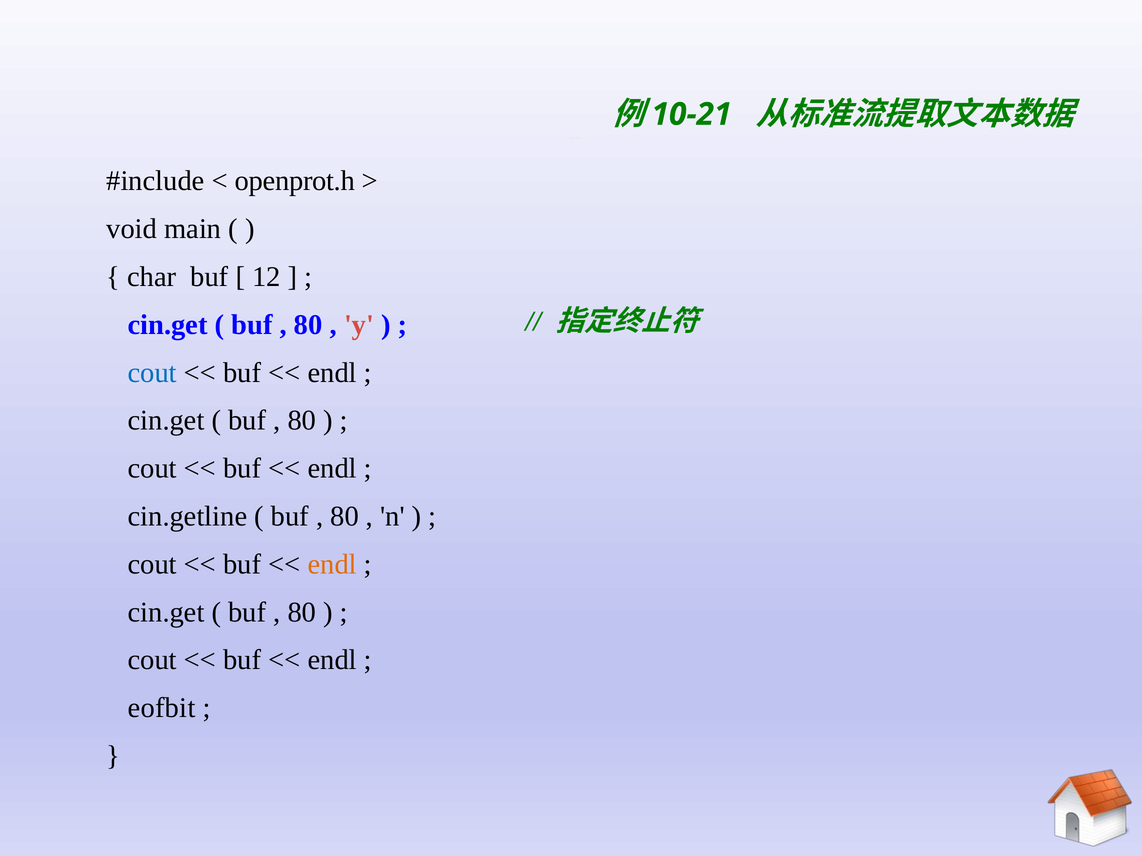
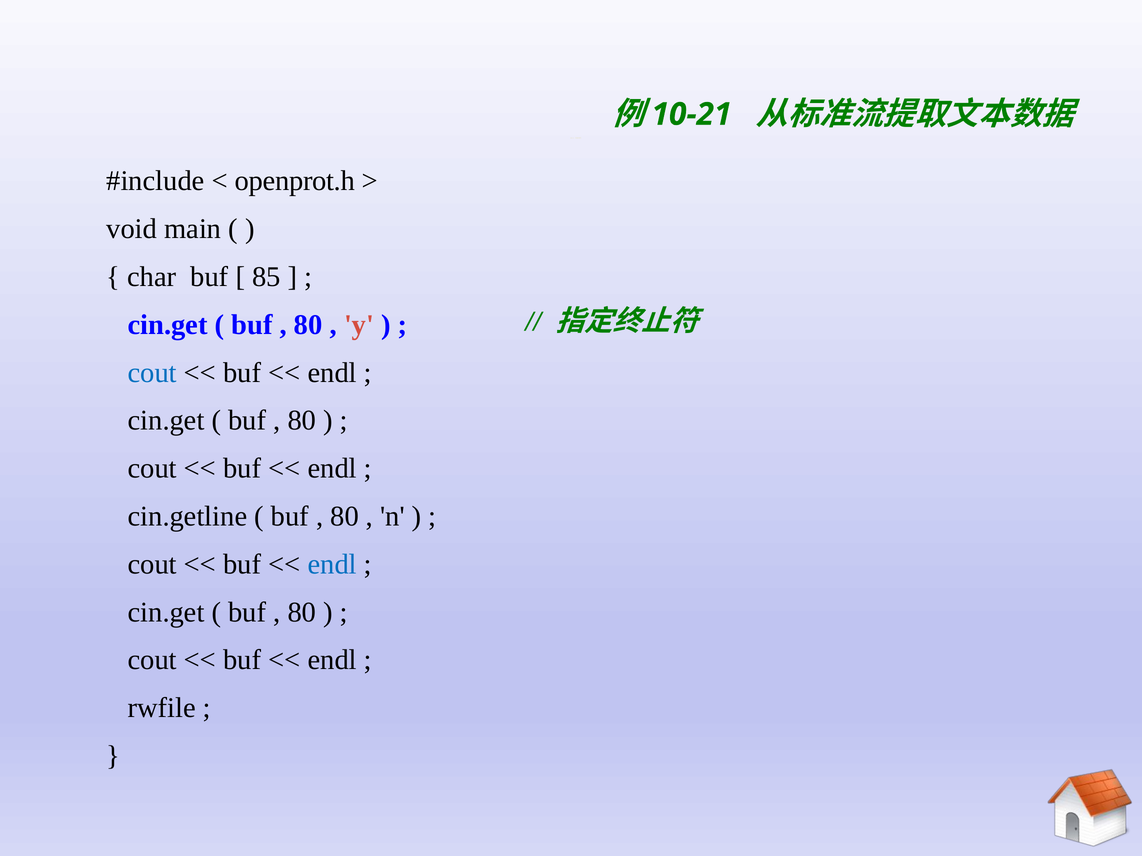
12: 12 -> 85 (266, 277)
endl colour: orange -> blue (332, 565)
eofbit: eofbit -> rwfile (162, 708)
